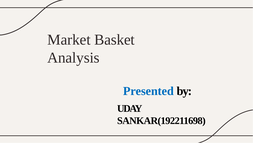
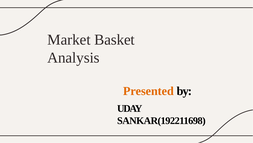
Presented colour: blue -> orange (148, 91)
